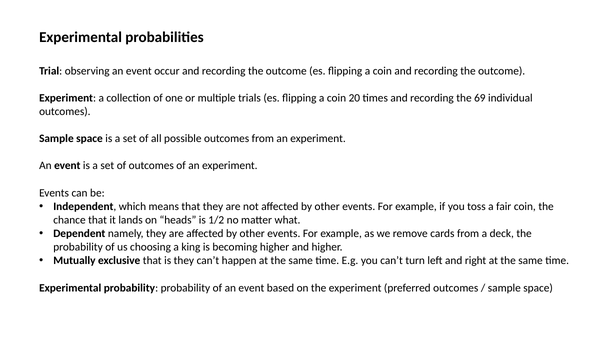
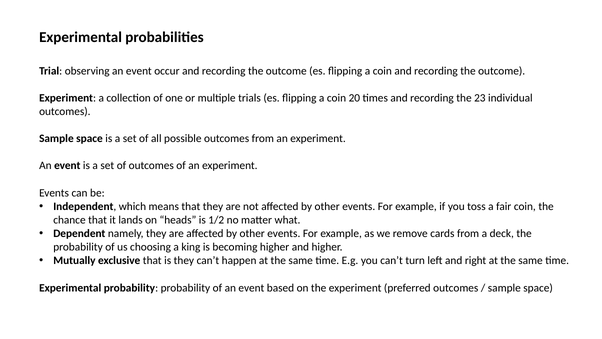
69: 69 -> 23 (480, 98)
